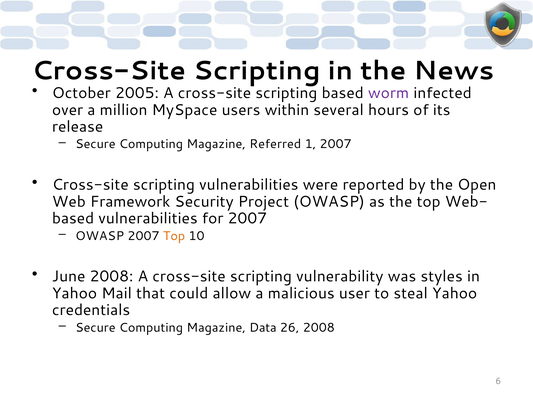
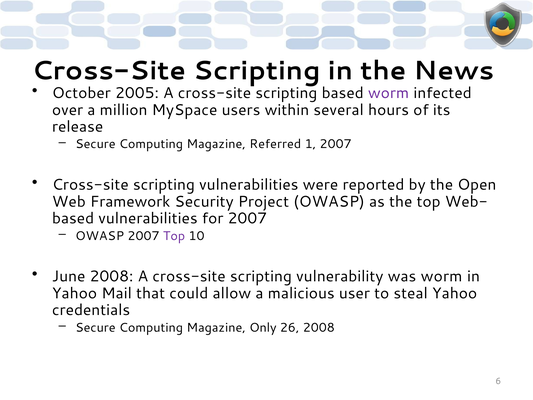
Top colour: orange -> purple (174, 236)
was styles: styles -> worm (442, 276)
Data: Data -> Only (263, 327)
